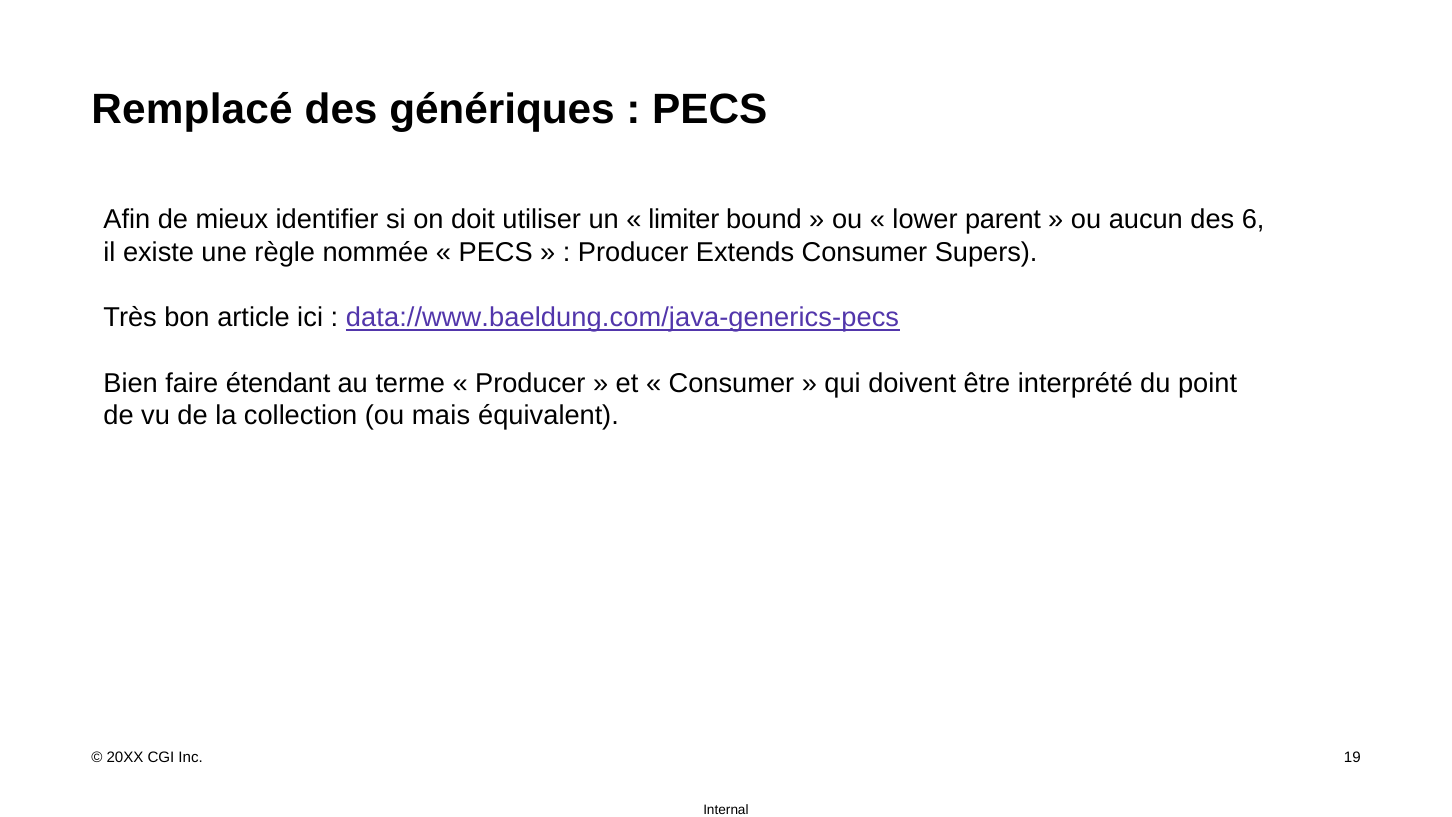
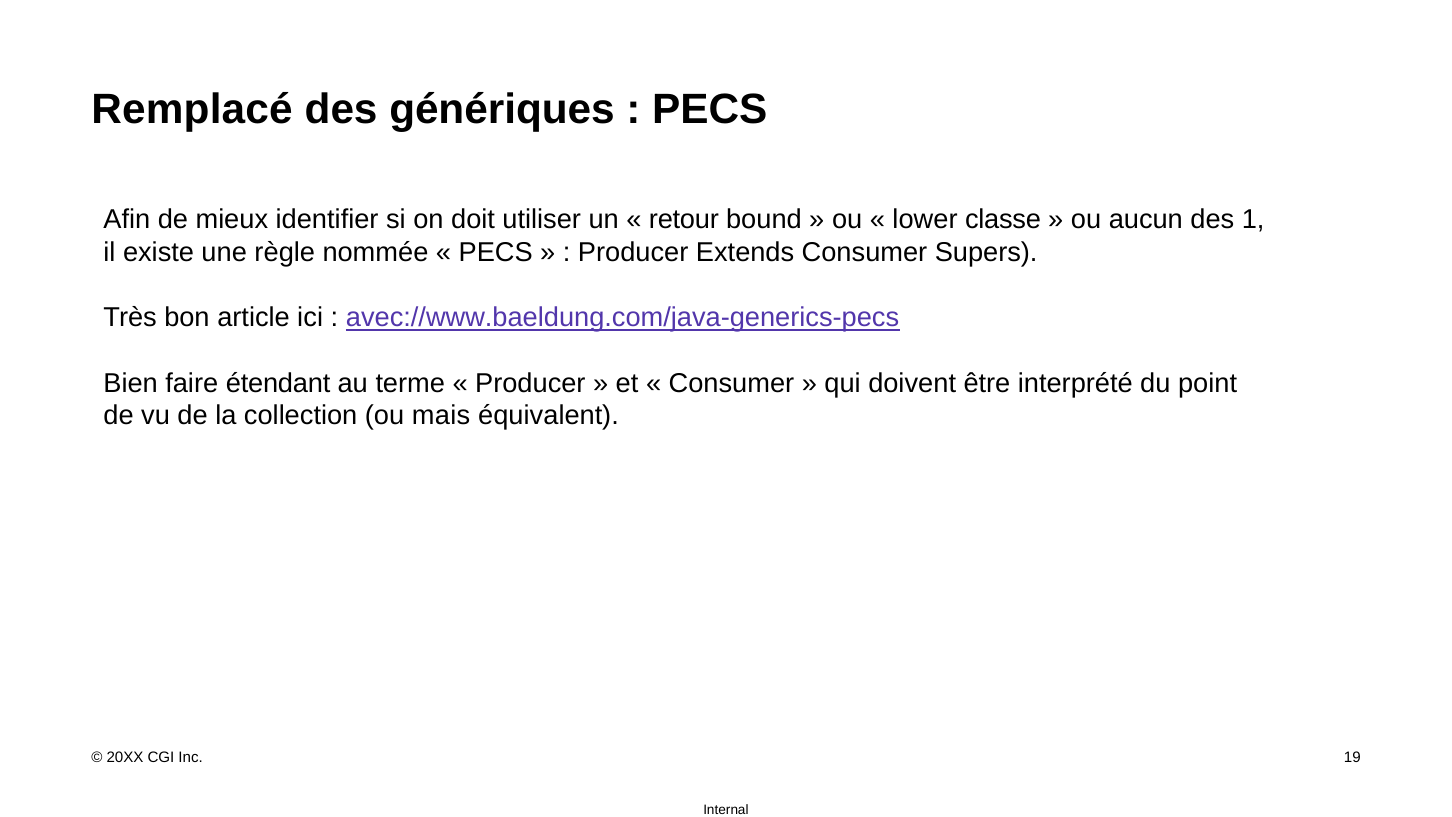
limiter: limiter -> retour (684, 220)
parent: parent -> classe (1003, 220)
6: 6 -> 1 (1253, 220)
data://www.baeldung.com/java-generics-pecs: data://www.baeldung.com/java-generics-pecs -> avec://www.baeldung.com/java-generics-pecs (623, 318)
